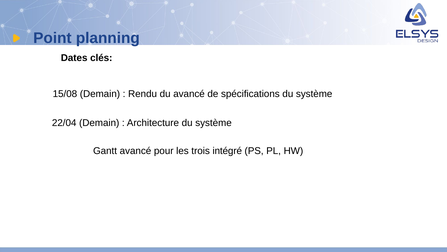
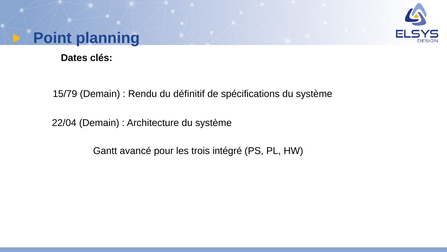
15/08: 15/08 -> 15/79 (65, 94)
du avancé: avancé -> définitif (189, 94)
